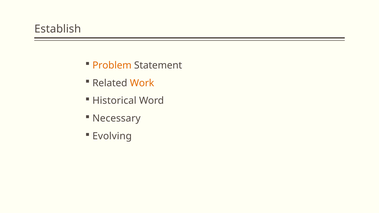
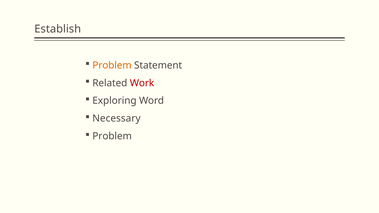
Work colour: orange -> red (142, 83)
Historical: Historical -> Exploring (114, 101)
Evolving: Evolving -> Problem (112, 136)
